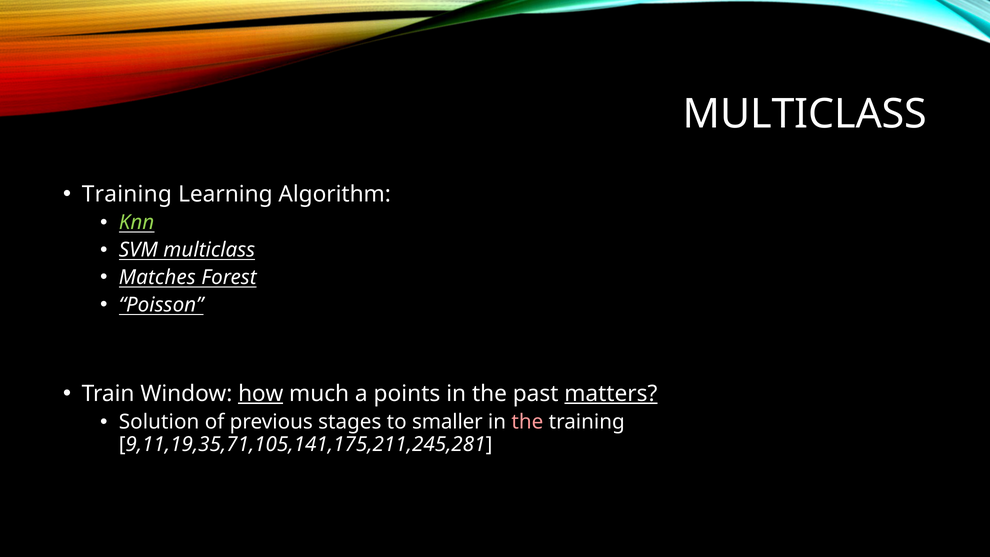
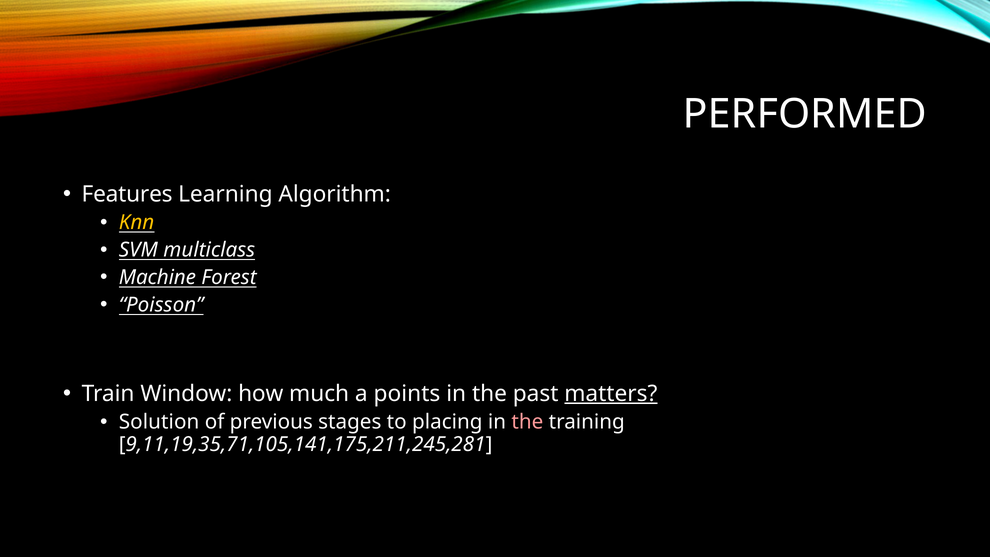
MULTICLASS: MULTICLASS -> PERFORMED (805, 114)
Training: Training -> Features (127, 194)
Knn colour: light green -> yellow (137, 223)
Matches: Matches -> Machine (157, 277)
how underline: present -> none (261, 393)
smaller: smaller -> placing (447, 422)
